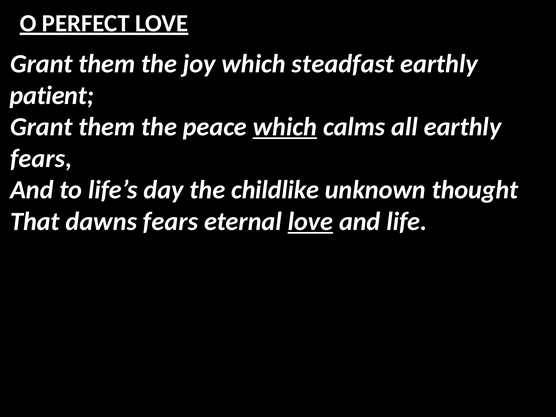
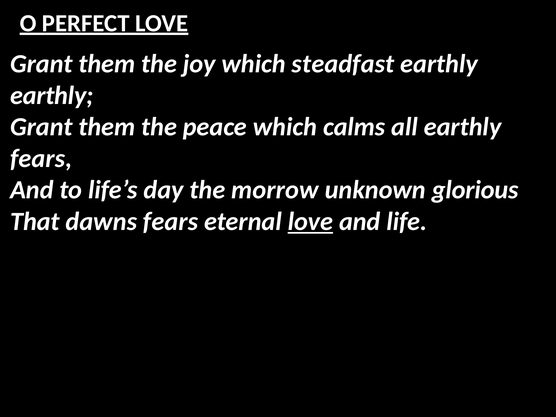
patient: patient -> earthly (52, 95)
which underline: present -> none (285, 127)
childlike: childlike -> morrow (275, 190)
thought: thought -> glorious (475, 190)
